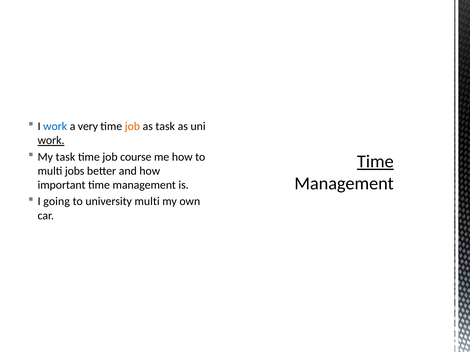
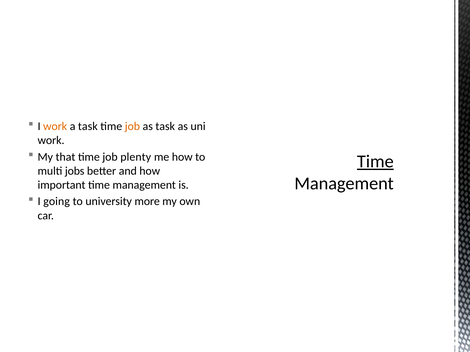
work colour: blue -> orange (55, 127)
a very: very -> task (88, 127)
work underline: present -> none (51, 141)
My task: task -> that (65, 157)
course: course -> plenty (136, 157)
university multi: multi -> more (147, 202)
